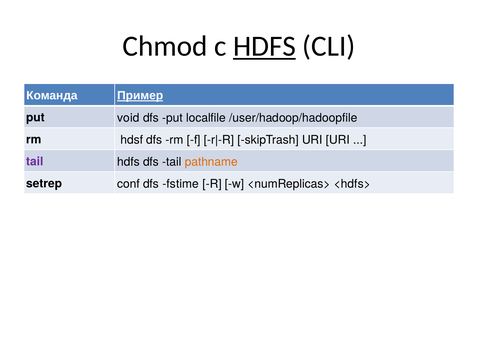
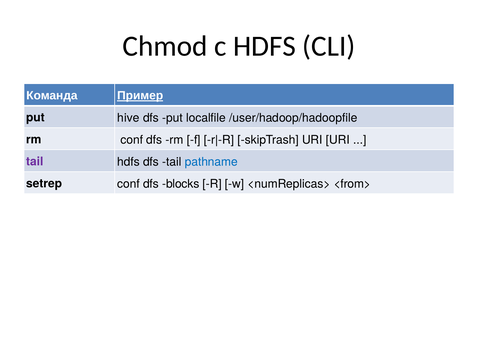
HDFS underline: present -> none (264, 46)
void: void -> hive (128, 118)
rm hdsf: hdsf -> conf (132, 140)
pathname colour: orange -> blue (211, 162)
fstime: fstime -> blocks (181, 183)
<hdfs>: <hdfs> -> <from> (352, 183)
